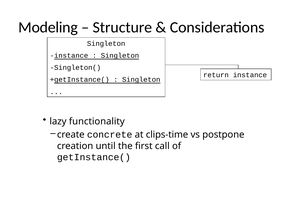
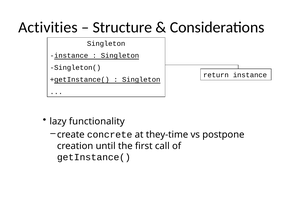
Modeling: Modeling -> Activities (48, 27)
clips-time: clips-time -> they-time (167, 135)
